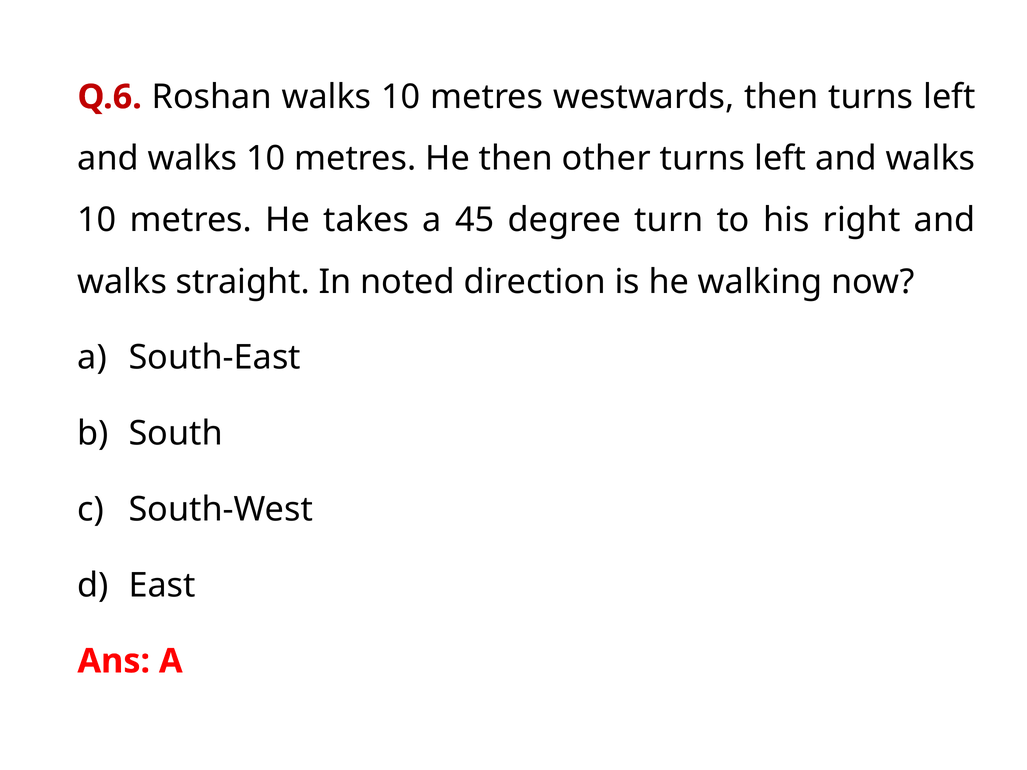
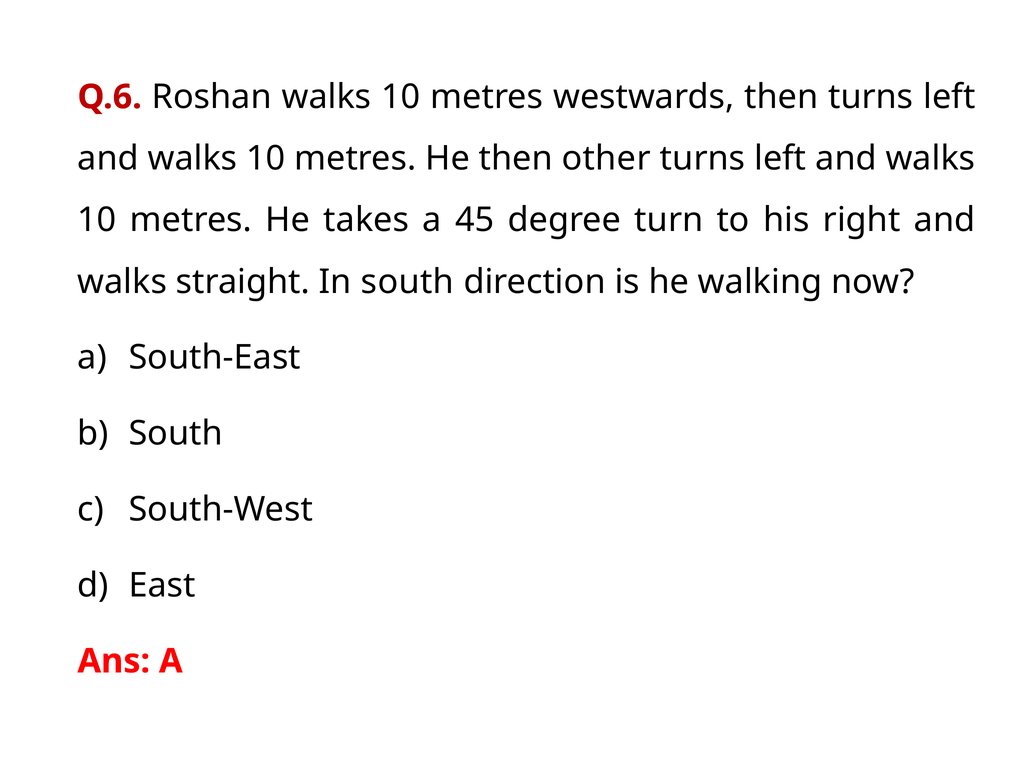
In noted: noted -> south (407, 282)
